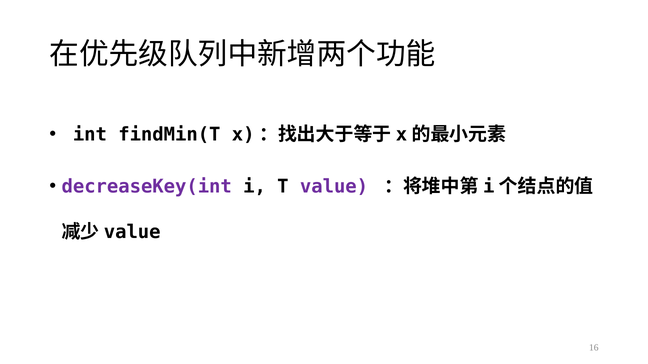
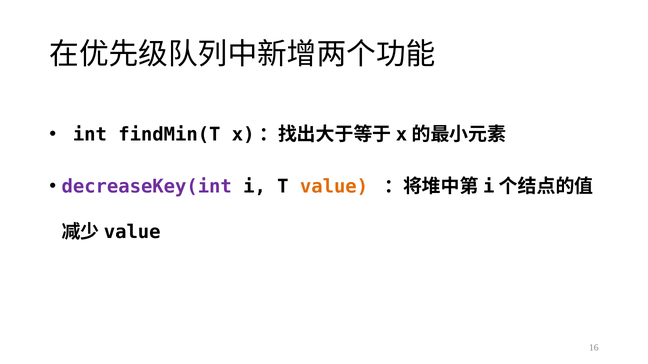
value colour: purple -> orange (334, 187)
